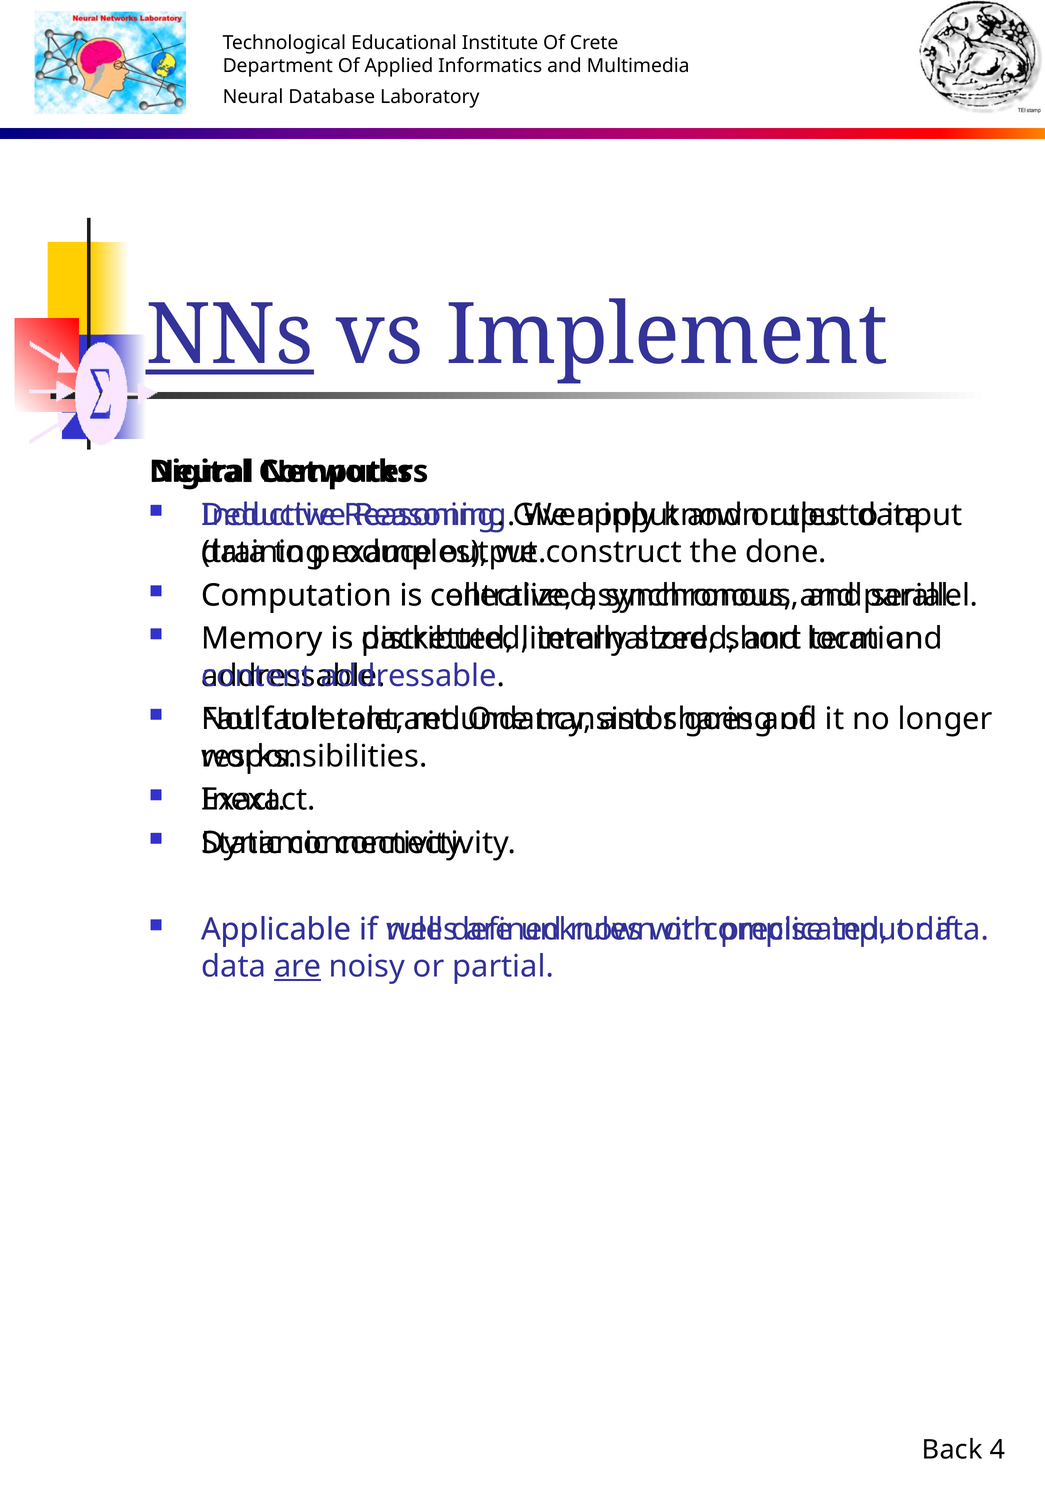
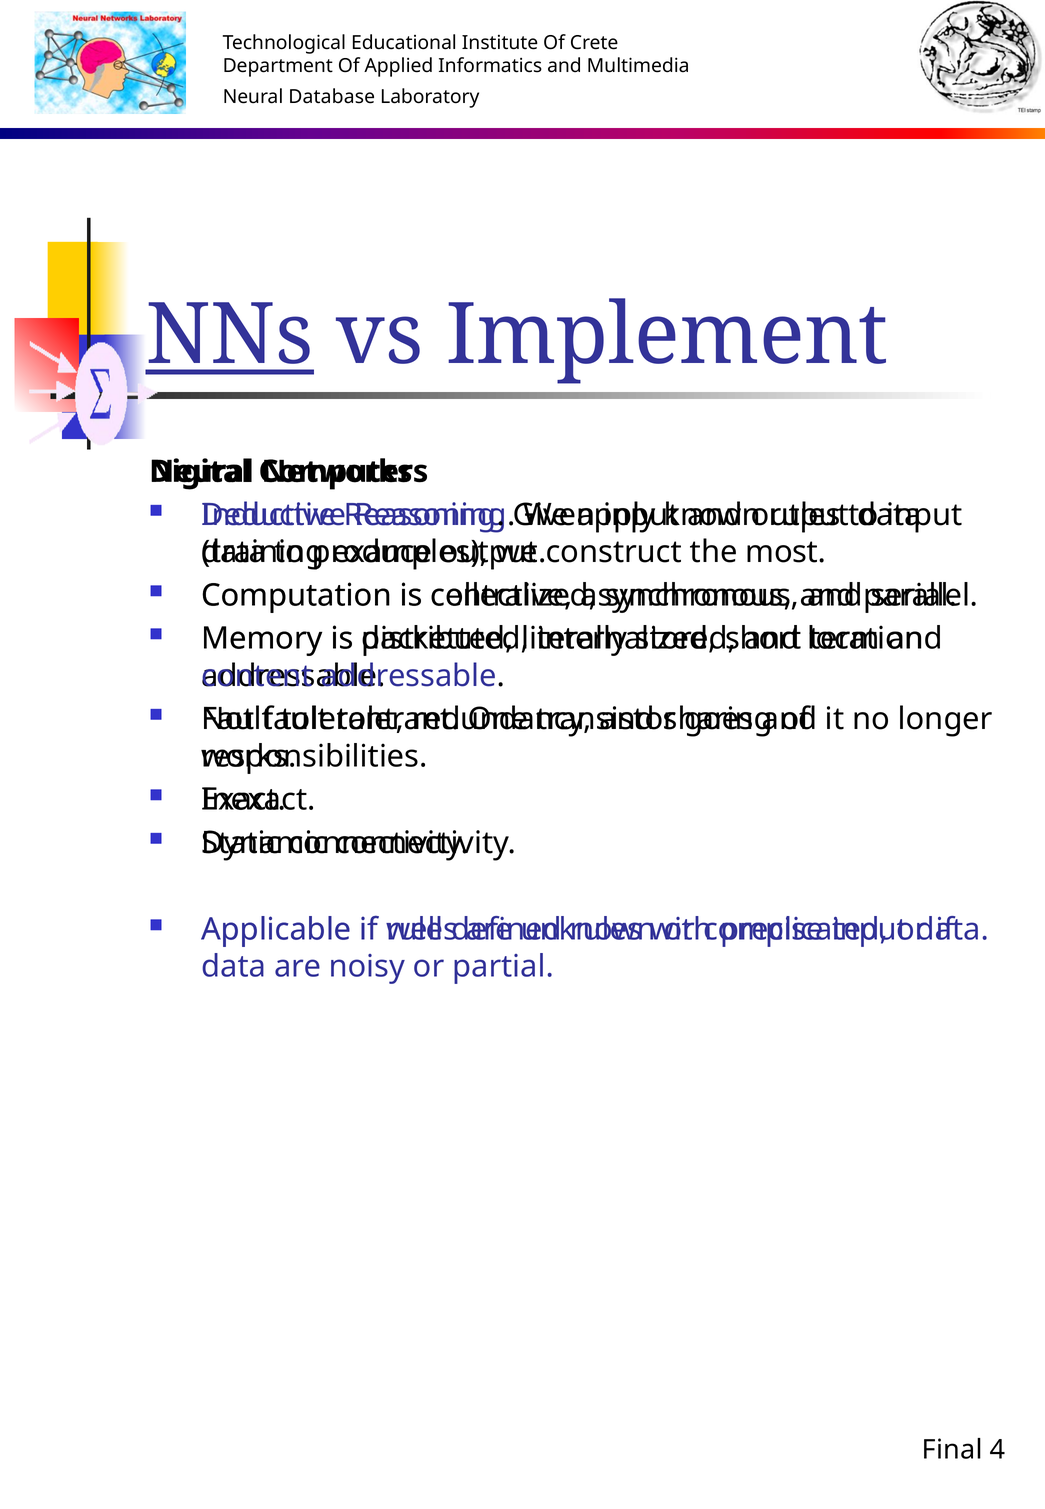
done: done -> most (786, 552)
are underline: present -> none (298, 967)
Back: Back -> Final (952, 1450)
